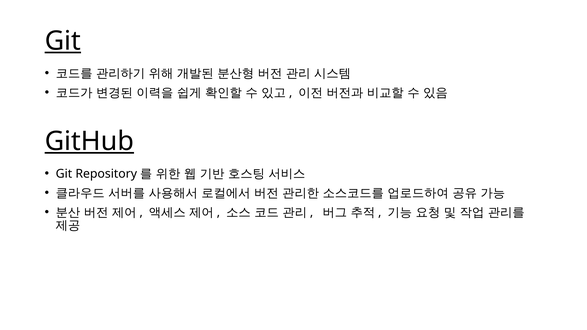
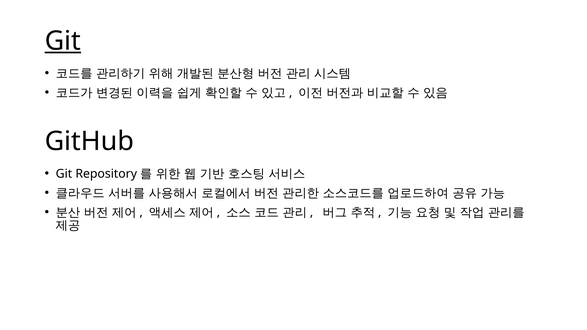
GitHub underline: present -> none (89, 141)
